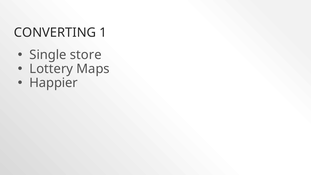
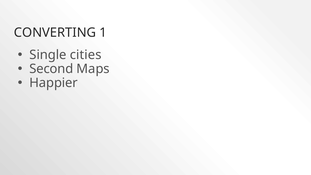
store: store -> cities (86, 55)
Lottery: Lottery -> Second (51, 69)
